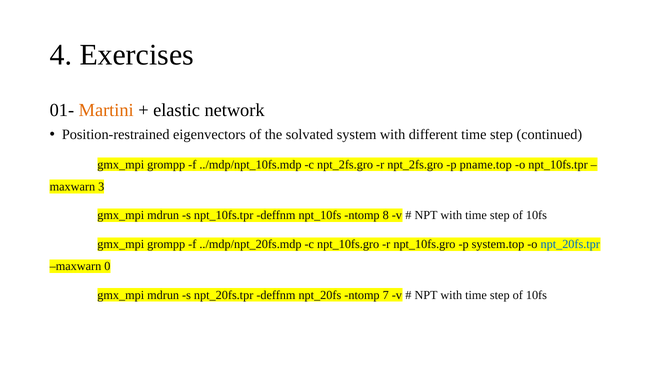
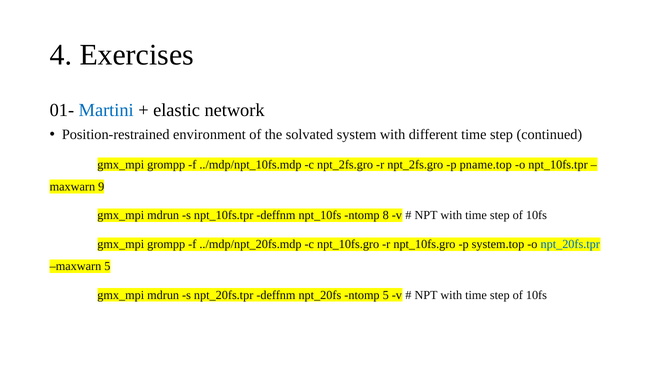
Martini colour: orange -> blue (106, 110)
eigenvectors: eigenvectors -> environment (209, 134)
3: 3 -> 9 (101, 186)
maxwarn 0: 0 -> 5 (107, 266)
ntomp 7: 7 -> 5 (386, 295)
